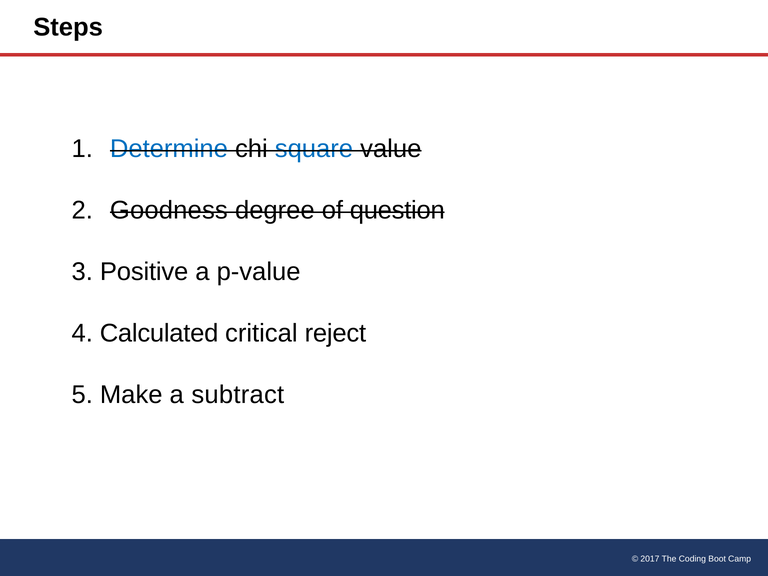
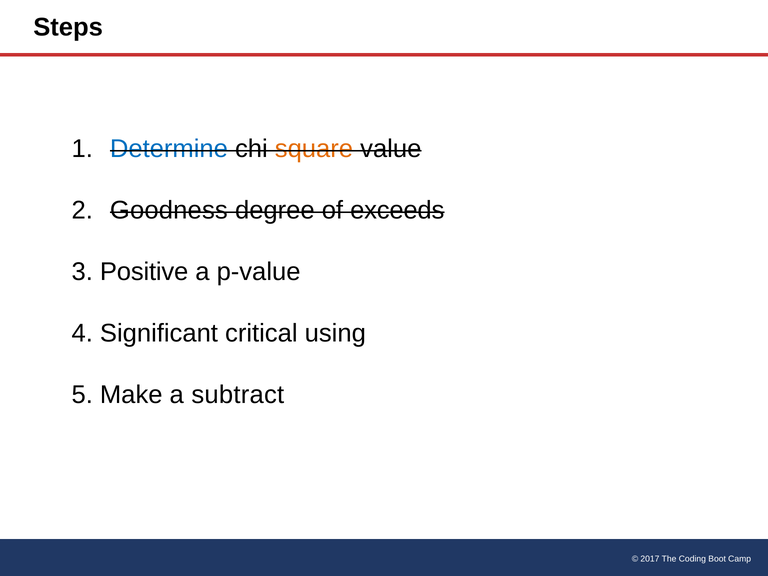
square colour: blue -> orange (314, 149)
question: question -> exceeds (397, 210)
Calculated: Calculated -> Significant (159, 333)
reject: reject -> using (335, 333)
